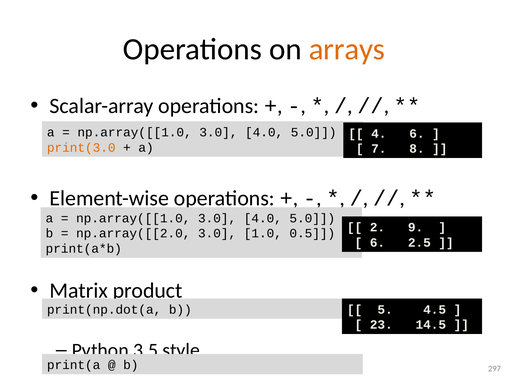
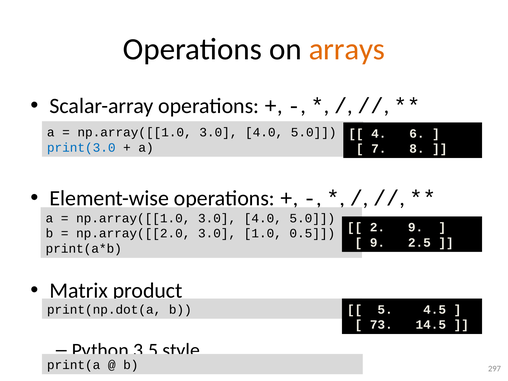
print(3.0 colour: orange -> blue (81, 147)
6: 6 -> 9 (377, 243)
23: 23 -> 73 (381, 325)
